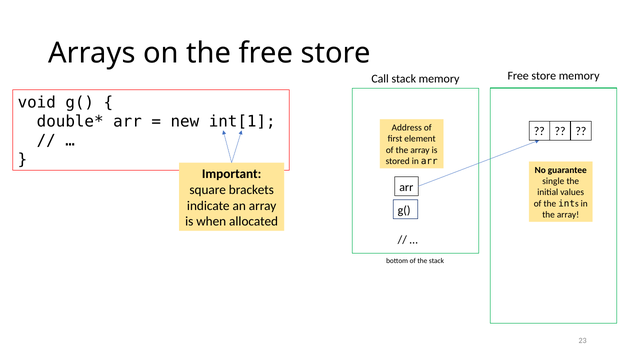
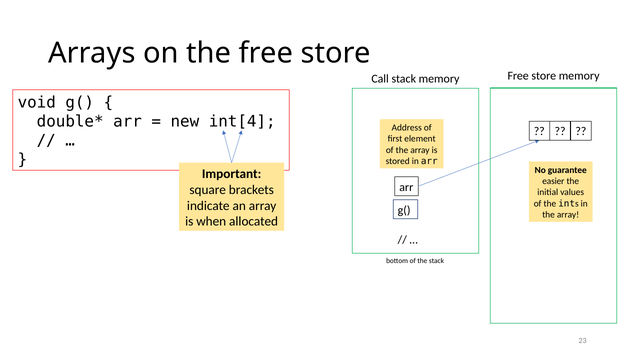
int[1: int[1 -> int[4 (242, 122)
single: single -> easier (553, 181)
